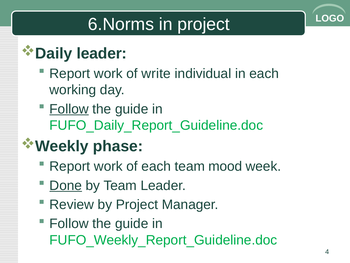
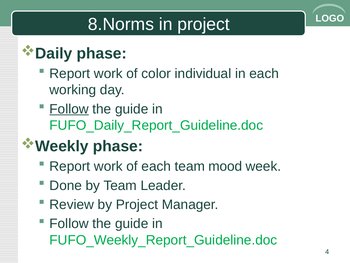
6.Norms: 6.Norms -> 8.Norms (121, 24)
leader: leader -> phase (102, 53)
write: write -> color (156, 73)
Done underline: present -> none (66, 185)
